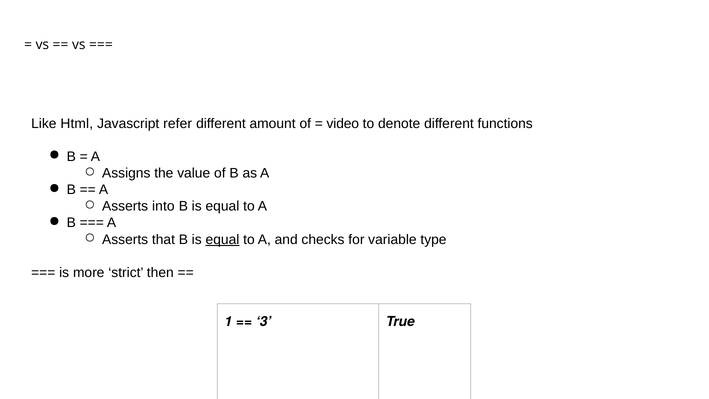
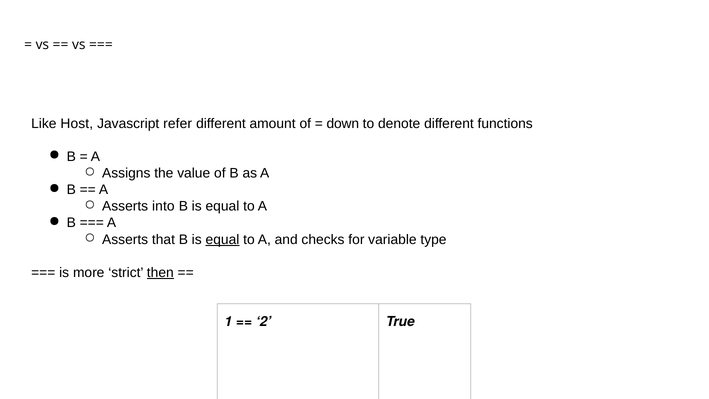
Html: Html -> Host (77, 124)
video: video -> down (343, 124)
then underline: none -> present (160, 272)
3: 3 -> 2 (263, 322)
